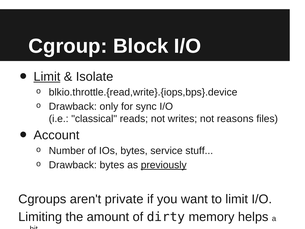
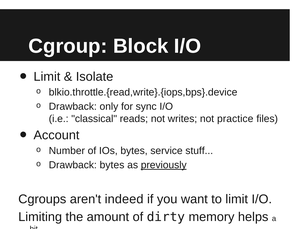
Limit underline: present -> none (47, 77)
reasons: reasons -> practice (235, 119)
private: private -> indeed (124, 199)
